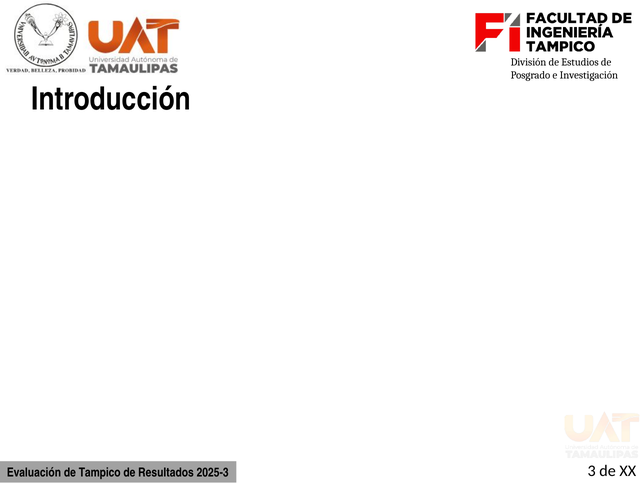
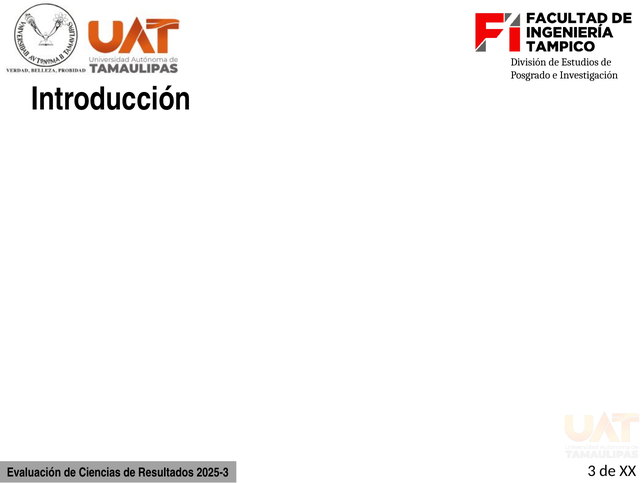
Tampico: Tampico -> Ciencias (100, 473)
